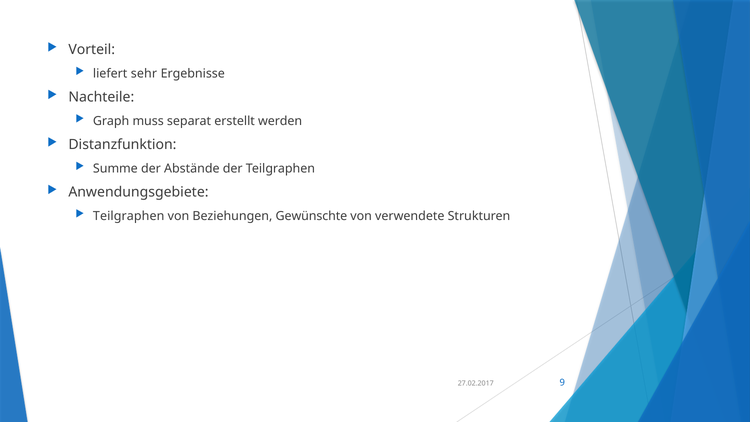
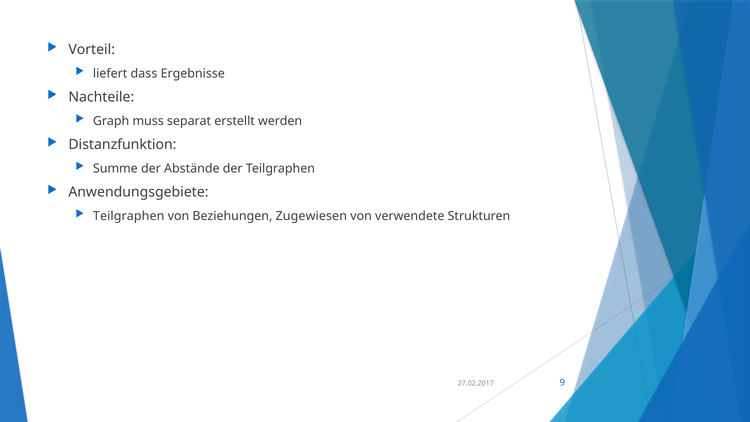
sehr: sehr -> dass (144, 73)
Gewünschte: Gewünschte -> Zugewiesen (311, 216)
